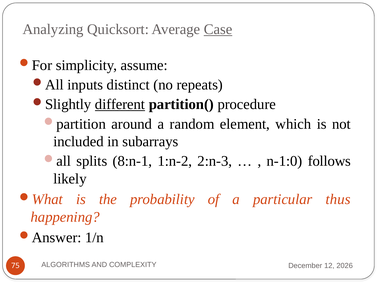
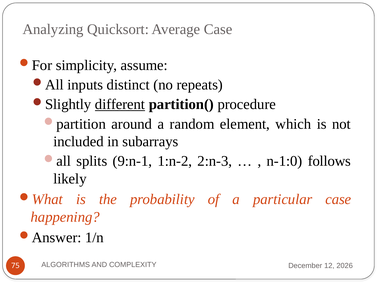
Case underline: present -> none (218, 29)
8:n-1: 8:n-1 -> 9:n-1 (132, 161)
particular thus: thus -> case (338, 199)
